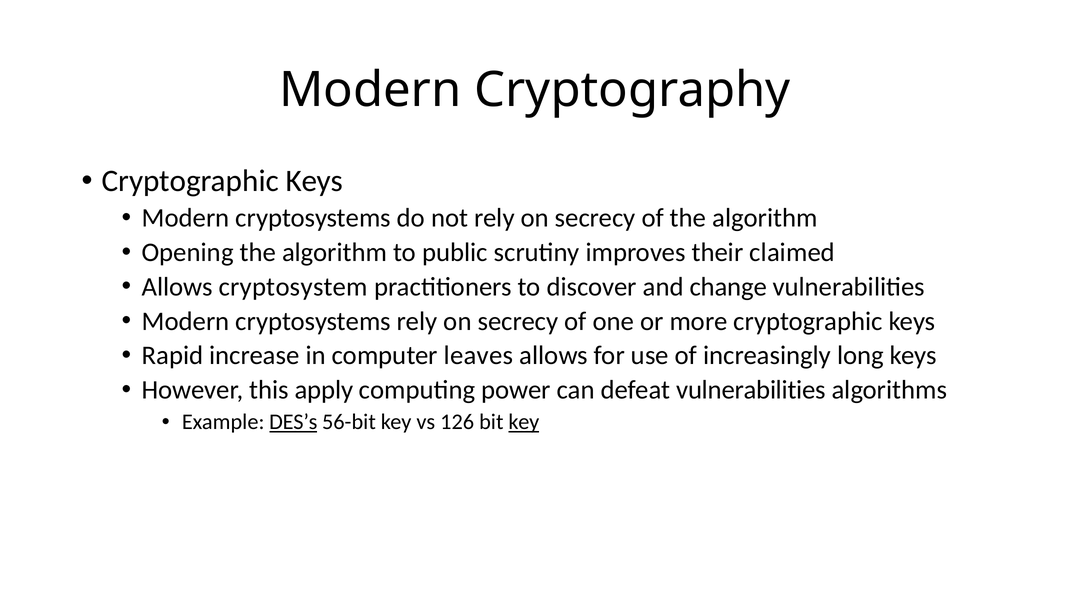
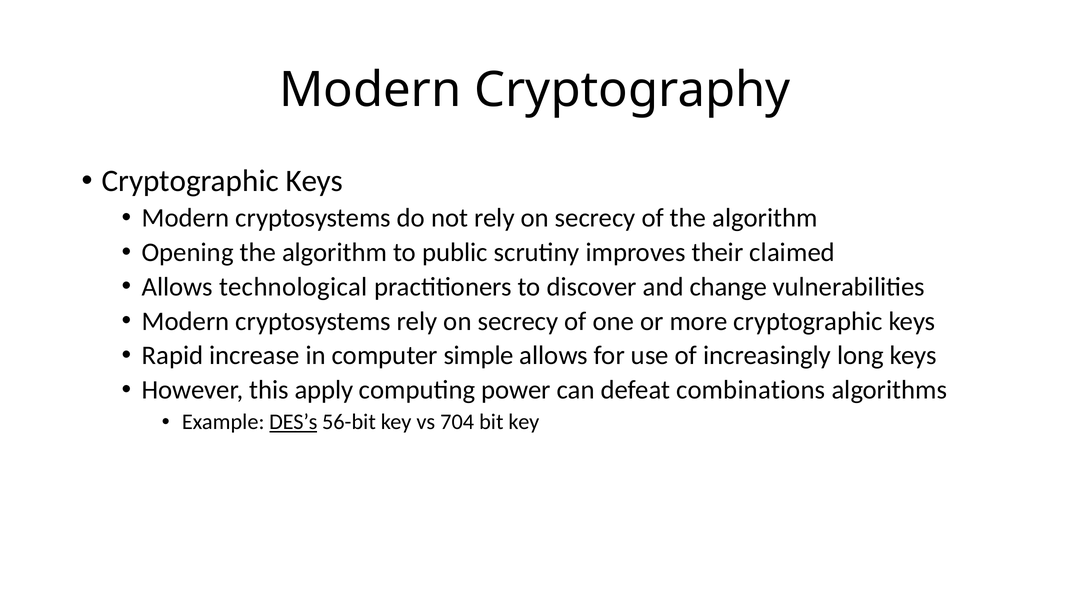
cryptosystem: cryptosystem -> technological (293, 287)
leaves: leaves -> simple (479, 356)
defeat vulnerabilities: vulnerabilities -> combinations (751, 390)
126: 126 -> 704 (457, 422)
key underline: present -> none (524, 422)
